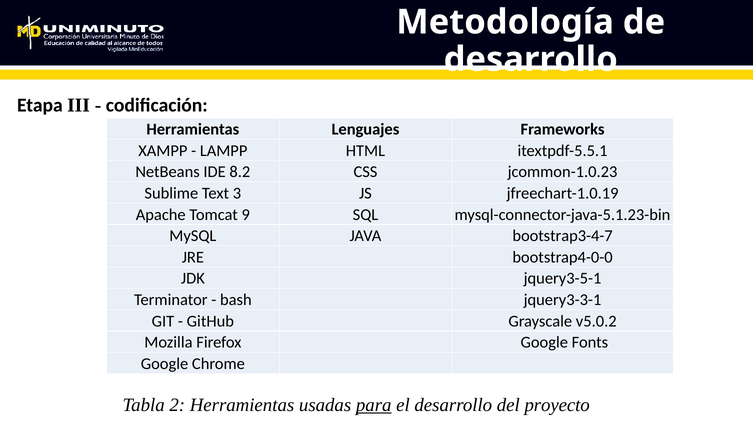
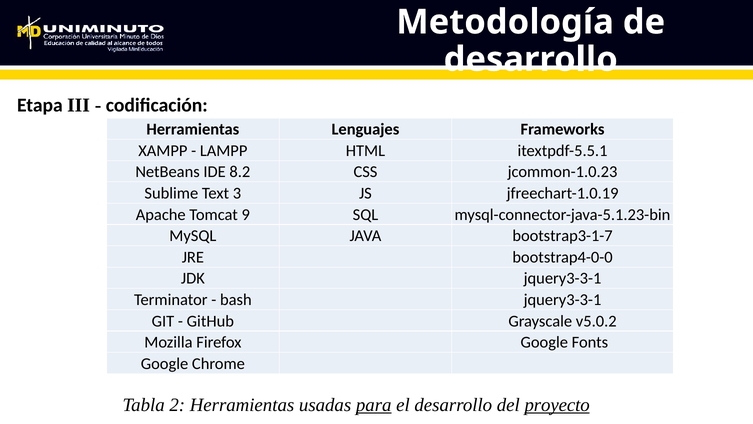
bootstrap3-4-7: bootstrap3-4-7 -> bootstrap3-1-7 (563, 236)
JDK jquery3-5-1: jquery3-5-1 -> jquery3-3-1 (563, 278)
proyecto underline: none -> present (557, 404)
